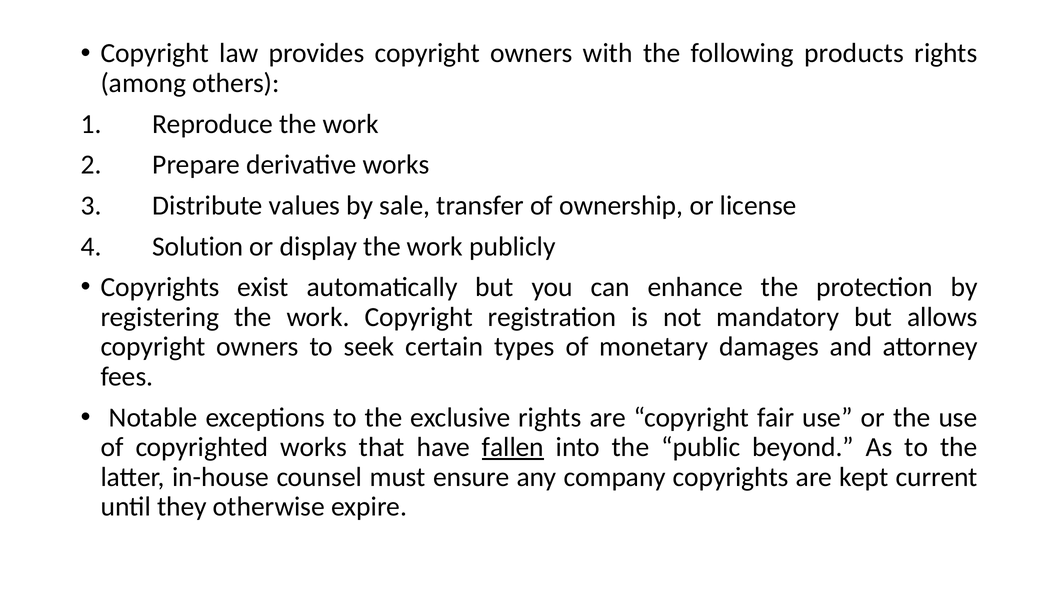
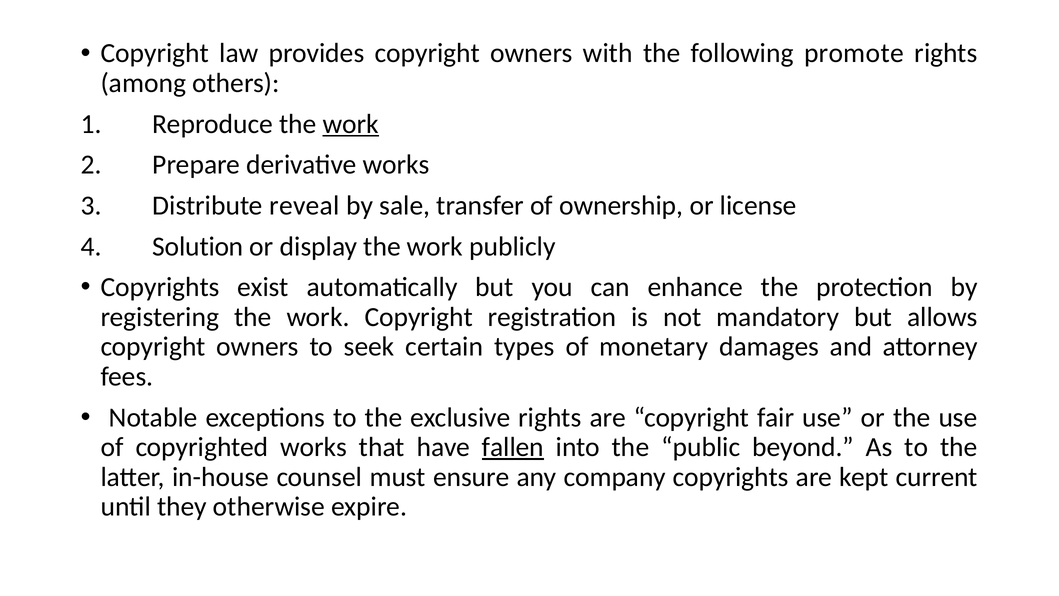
products: products -> promote (854, 53)
work underline: none -> present (351, 124)
values: values -> reveal (304, 205)
